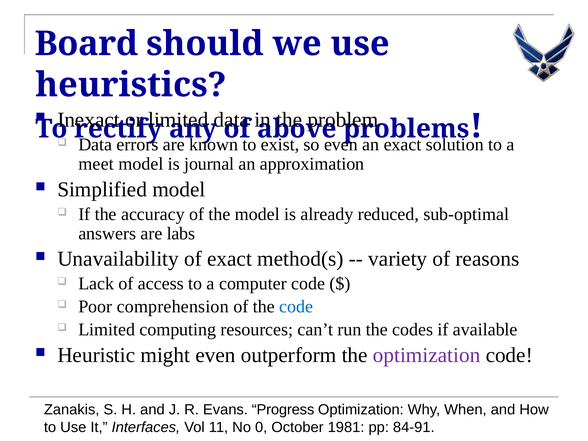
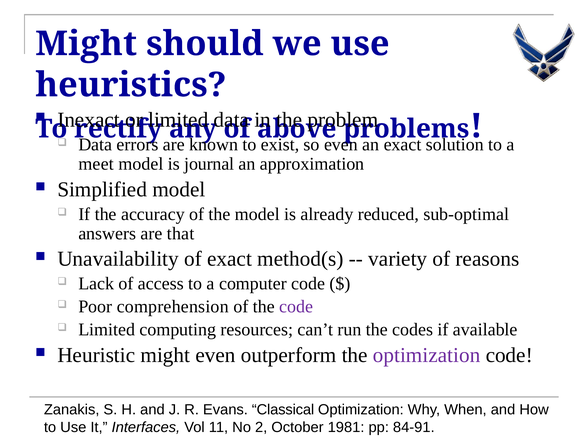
Board: Board -> Might (86, 44)
labs: labs -> that (181, 234)
code colour: blue -> purple (296, 307)
Progress: Progress -> Classical (283, 410)
0: 0 -> 2 (261, 427)
